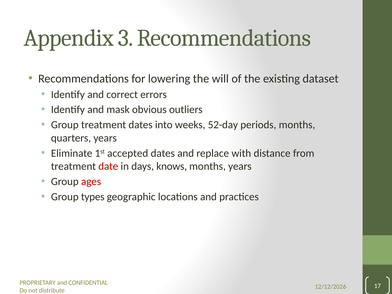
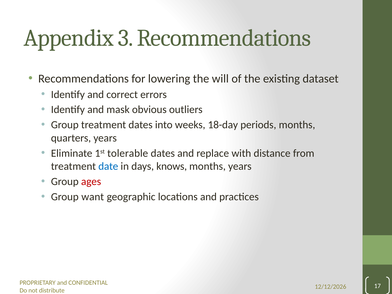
52-day: 52-day -> 18-day (223, 125)
accepted: accepted -> tolerable (128, 153)
date colour: red -> blue (108, 166)
types: types -> want (93, 197)
